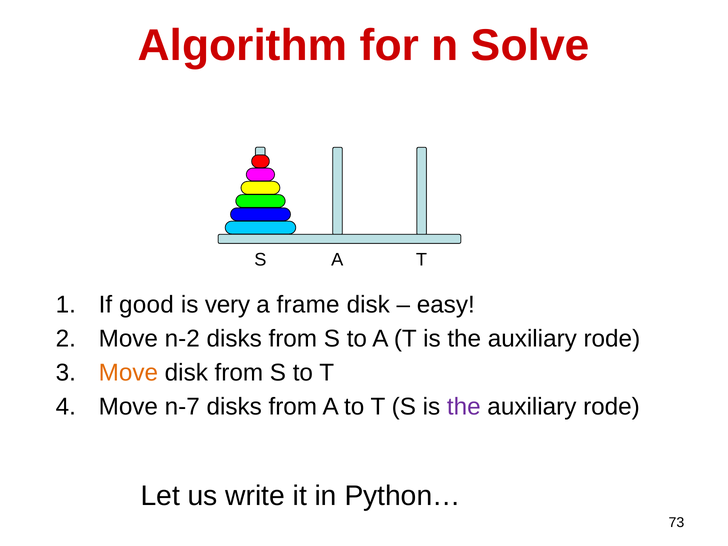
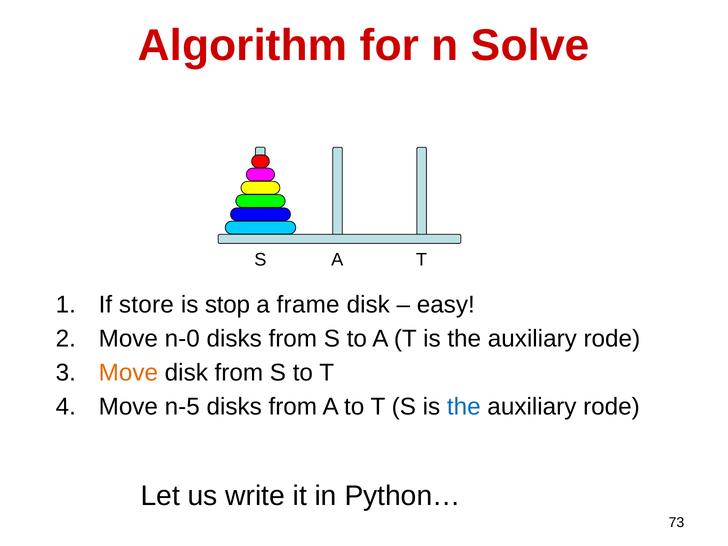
good: good -> store (146, 305)
very: very -> stop (228, 305)
n-2: n-2 -> n-0 (182, 339)
n-7: n-7 -> n-5 (182, 407)
the colour: purple -> blue (464, 407)
